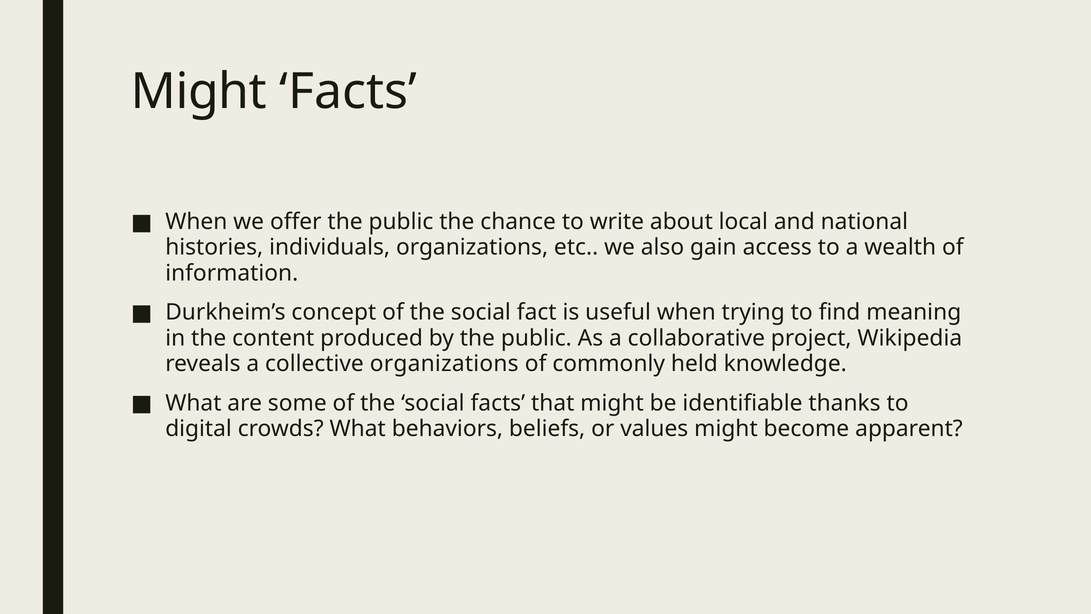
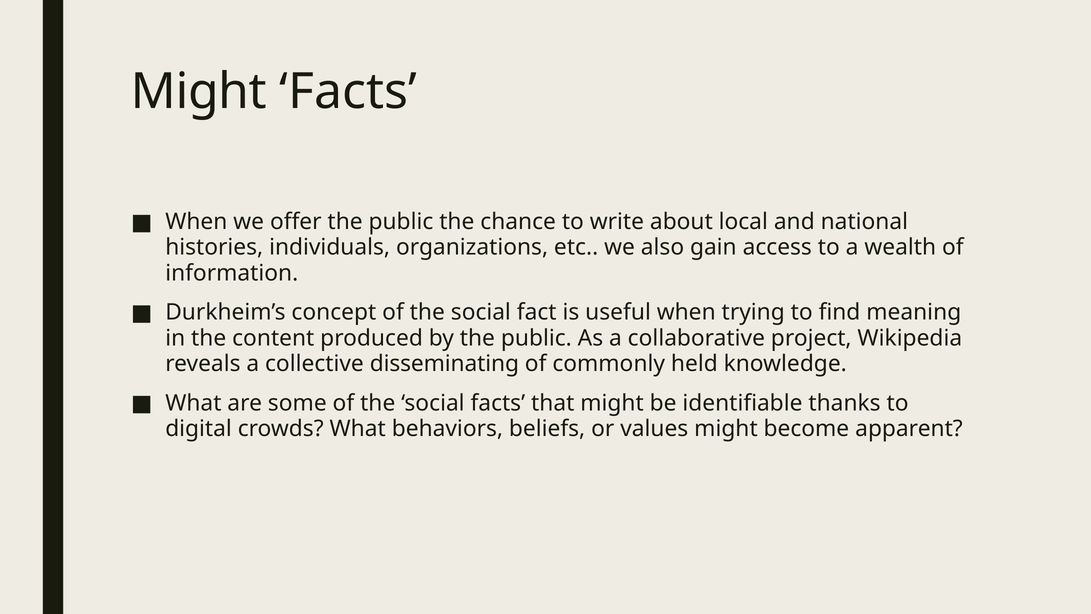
collective organizations: organizations -> disseminating (444, 364)
